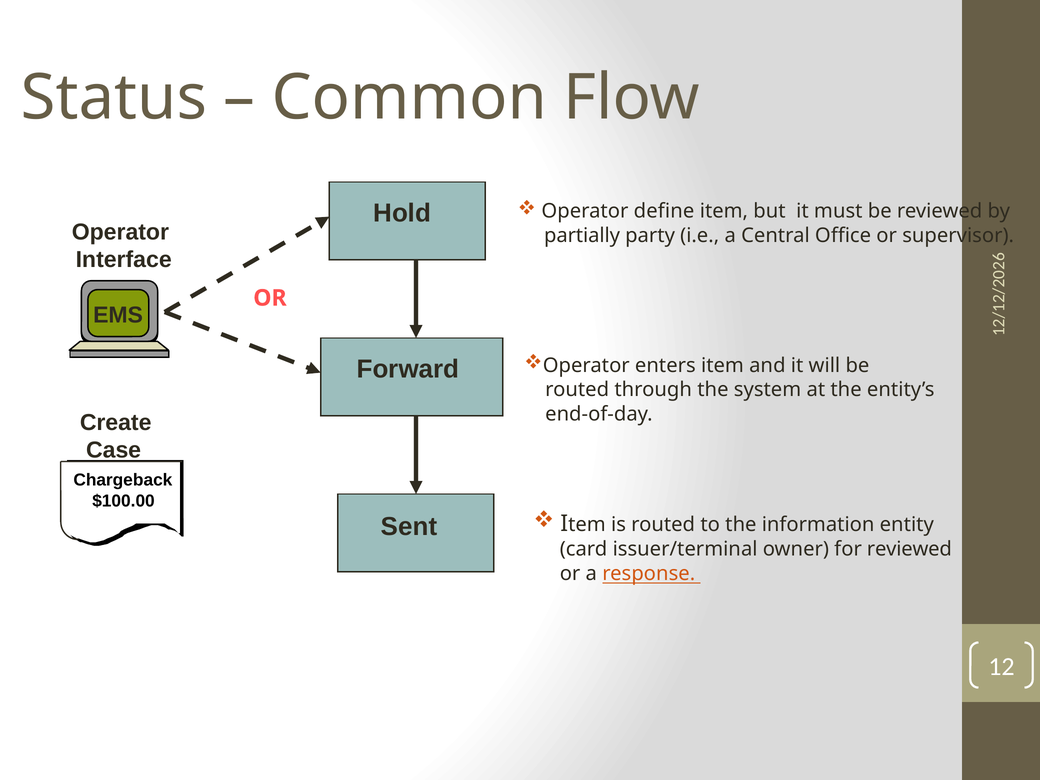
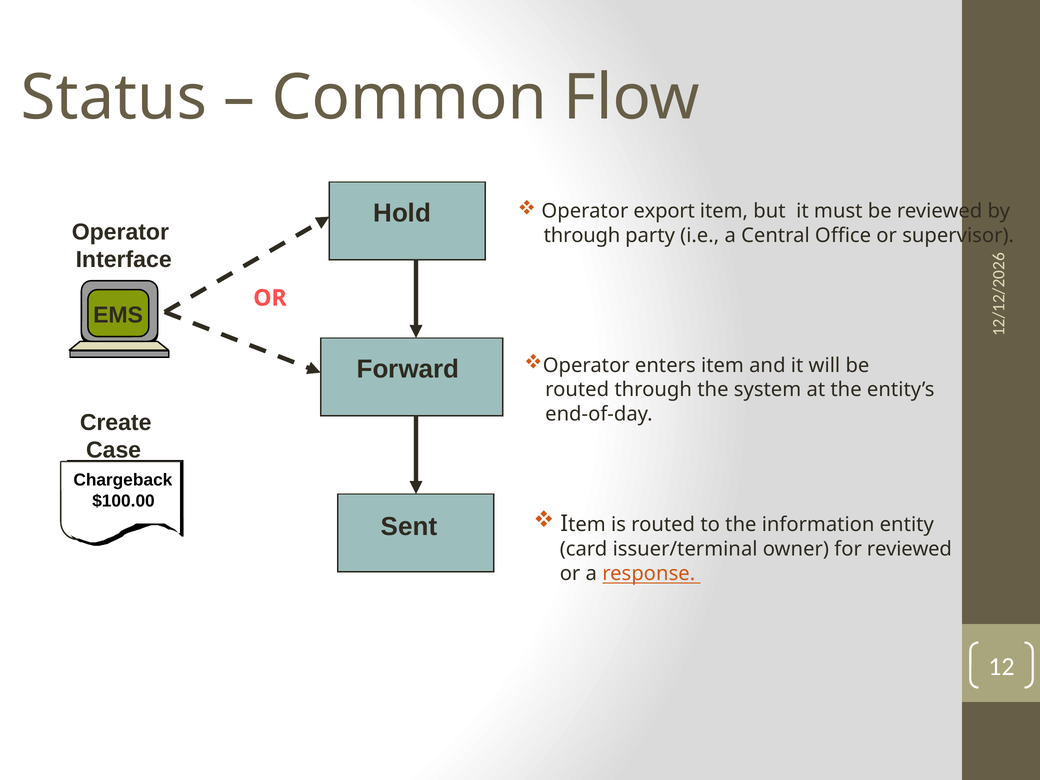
define: define -> export (664, 211)
partially: partially -> through (582, 236)
